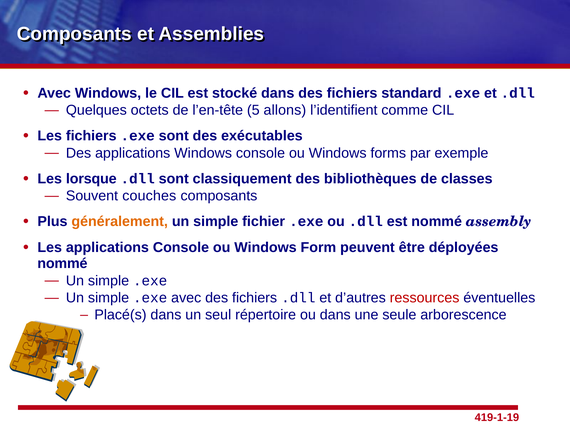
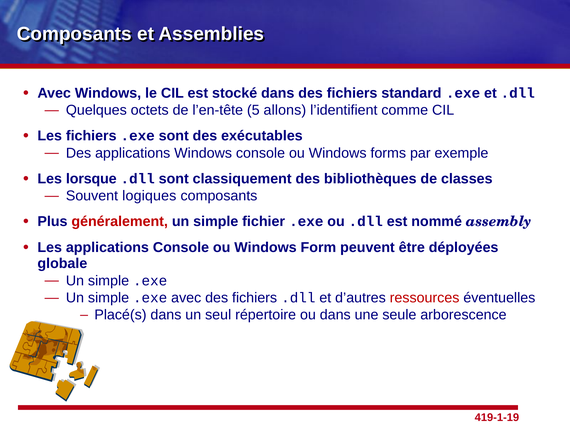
couches: couches -> logiques (149, 196)
généralement colour: orange -> red (120, 221)
nommé: nommé -> globale (62, 263)
